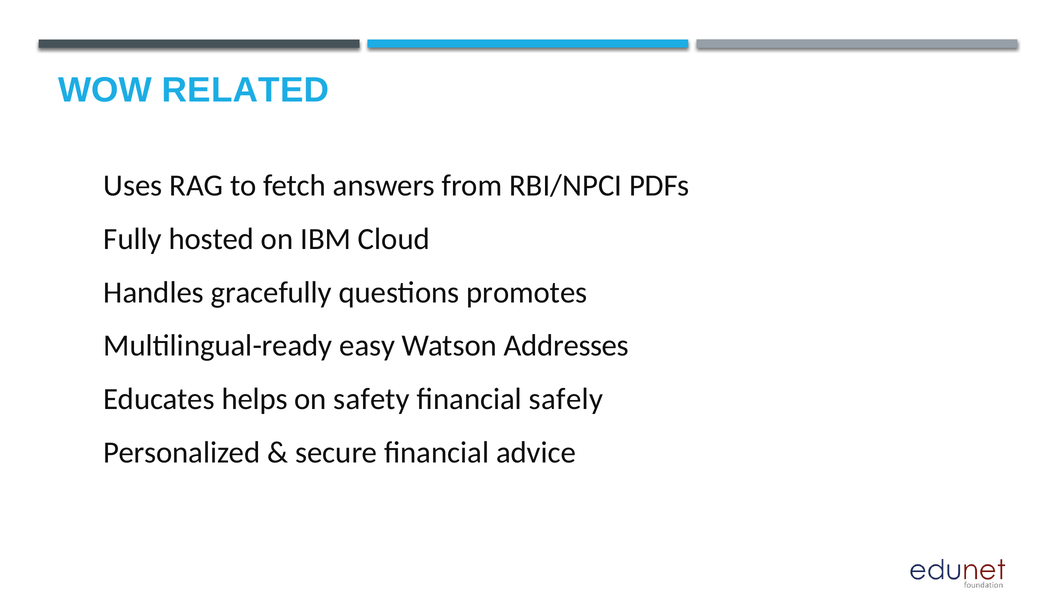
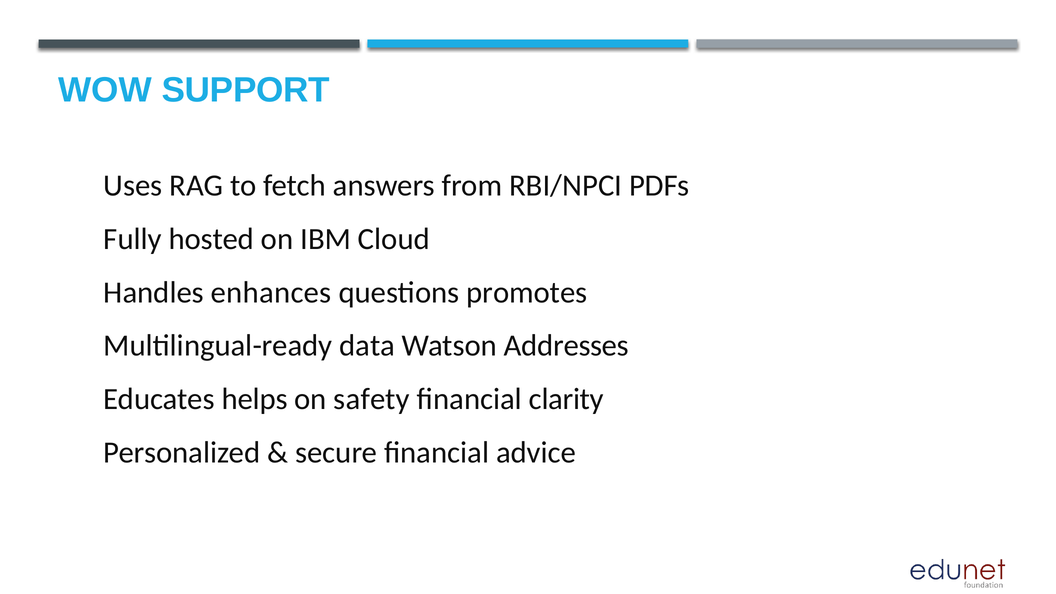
RELATED: RELATED -> SUPPORT (246, 90)
gracefully: gracefully -> enhances (271, 292)
easy: easy -> data (367, 346)
safely: safely -> clarity (566, 399)
